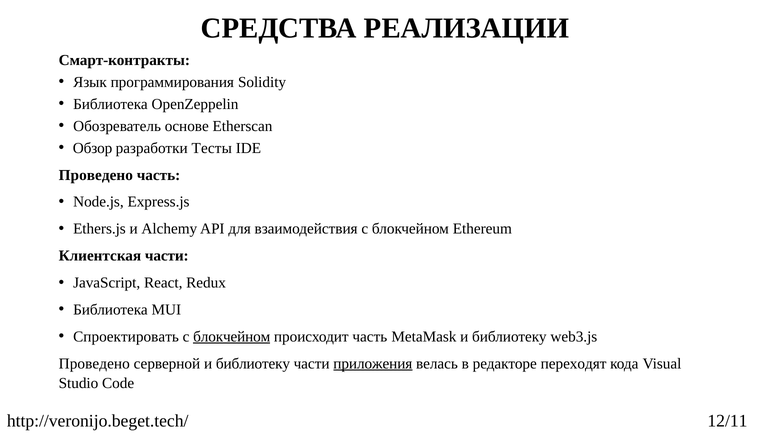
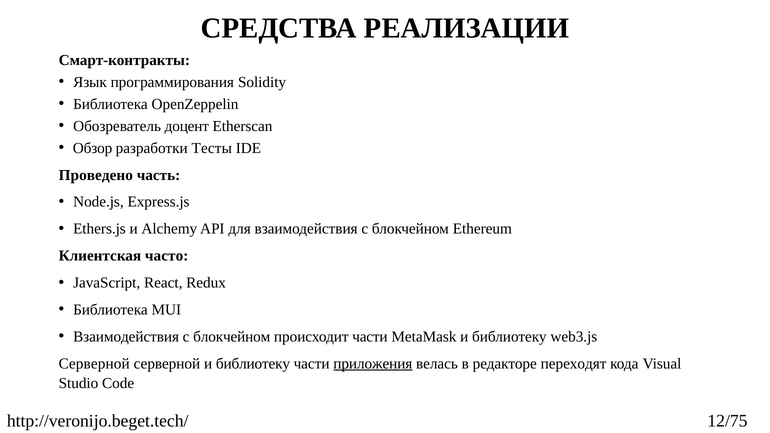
основе: основе -> доцент (187, 126)
Клиентская части: части -> часто (167, 256)
Спроектировать: Спроектировать -> Взаимодействия (126, 337)
блокчейном underline: present -> none (232, 337)
происходит часть: часть -> части (370, 337)
Проведено: Проведено -> Серверной (94, 364)
12/11: 12/11 -> 12/75 (727, 421)
